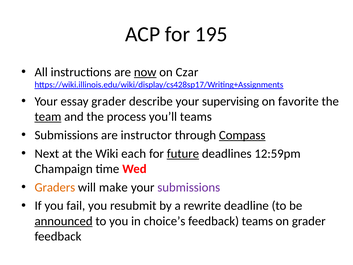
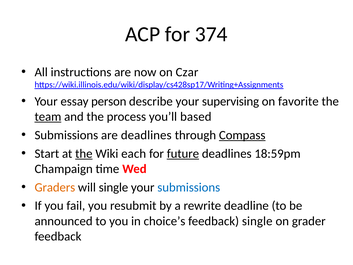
195: 195 -> 374 (211, 34)
now underline: present -> none (145, 72)
essay grader: grader -> person (109, 101)
you’ll teams: teams -> based (196, 117)
are instructor: instructor -> deadlines (146, 135)
Next: Next -> Start (47, 153)
the underline: none -> present (84, 153)
12:59pm: 12:59pm -> 18:59pm (278, 153)
will make: make -> single (113, 187)
submissions colour: purple -> blue (189, 187)
announced underline: present -> none (64, 221)
feedback teams: teams -> single (257, 221)
